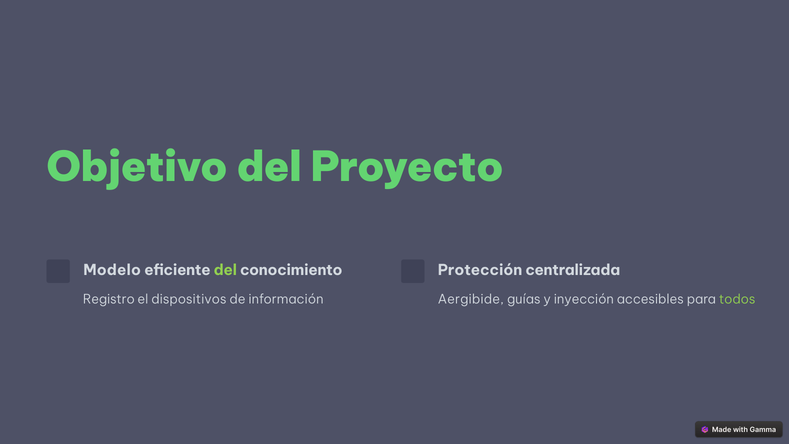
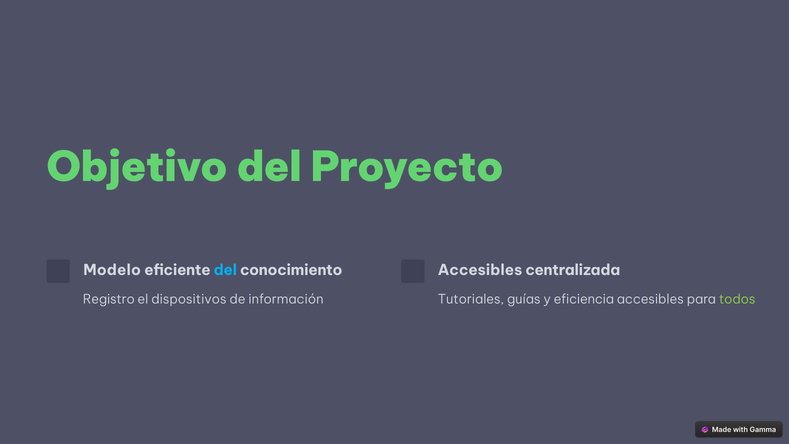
del colour: light green -> light blue (225, 270)
Protección: Protección -> Accesibles (480, 270)
Aergibide: Aergibide -> Tutoriales (471, 299)
inyección: inyección -> eficiencia (584, 299)
